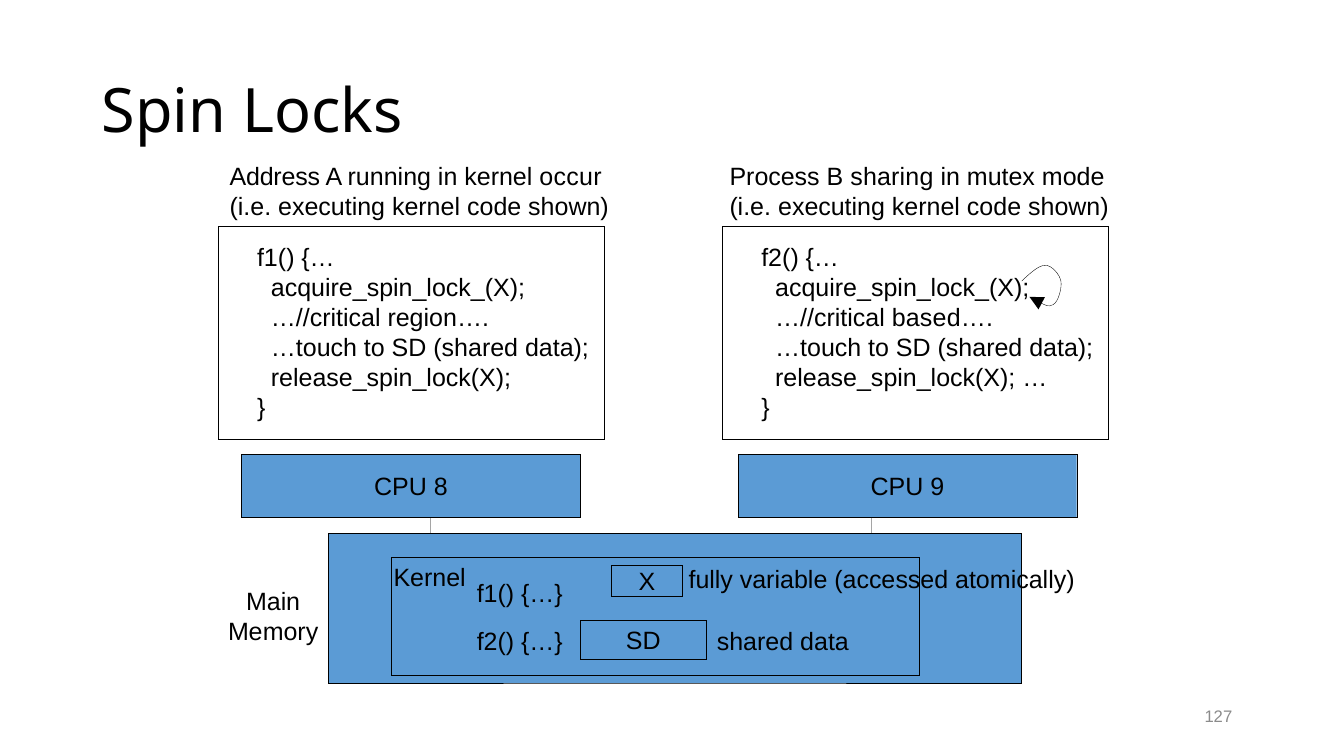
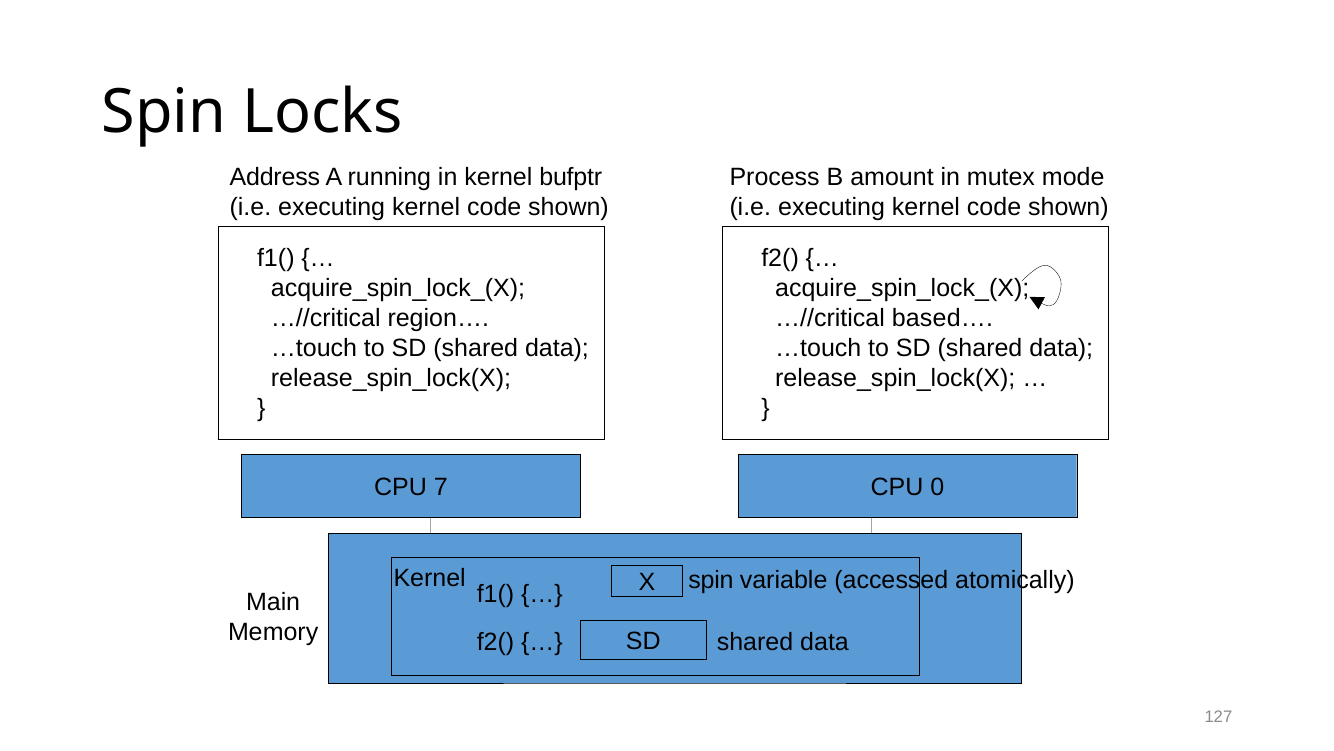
sharing: sharing -> amount (892, 177)
occur: occur -> bufptr (571, 177)
8: 8 -> 7 (441, 487)
9: 9 -> 0 (937, 487)
fully: fully -> spin (711, 580)
